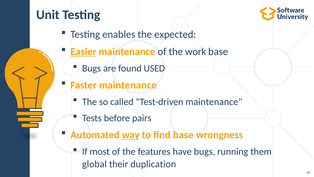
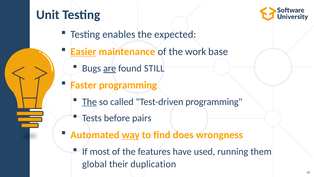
are underline: none -> present (110, 68)
USED: USED -> STILL (154, 68)
Faster maintenance: maintenance -> programming (128, 85)
The underline: none -> present (89, 102)
Test-driven maintenance: maintenance -> programming (214, 102)
find base: base -> does (183, 135)
have bugs: bugs -> used (205, 151)
